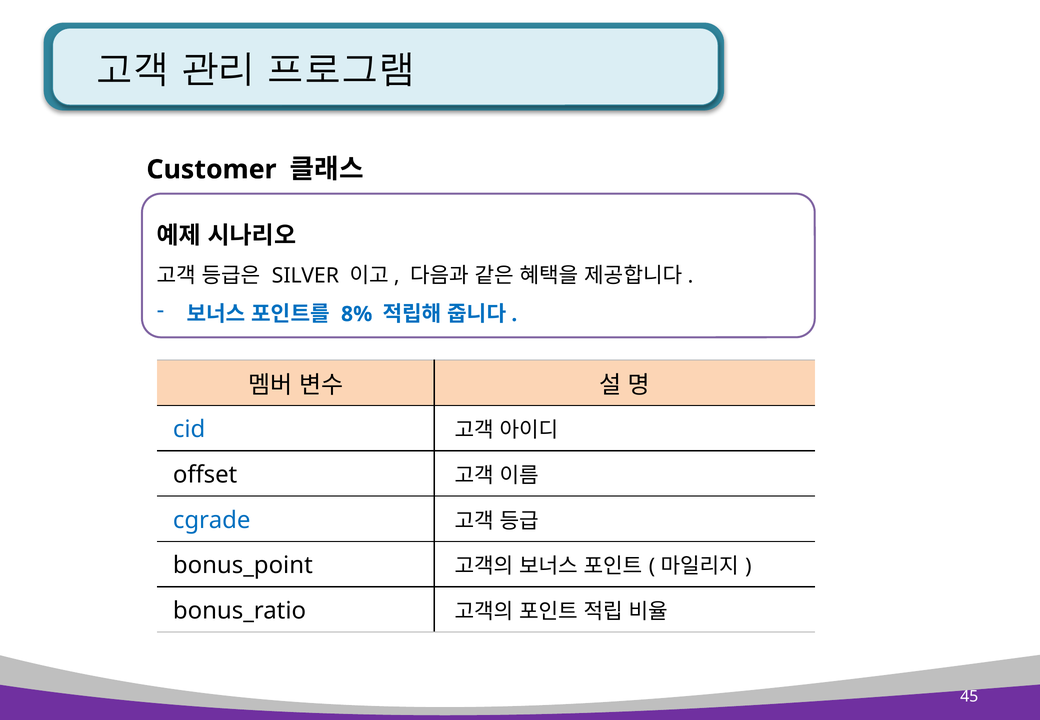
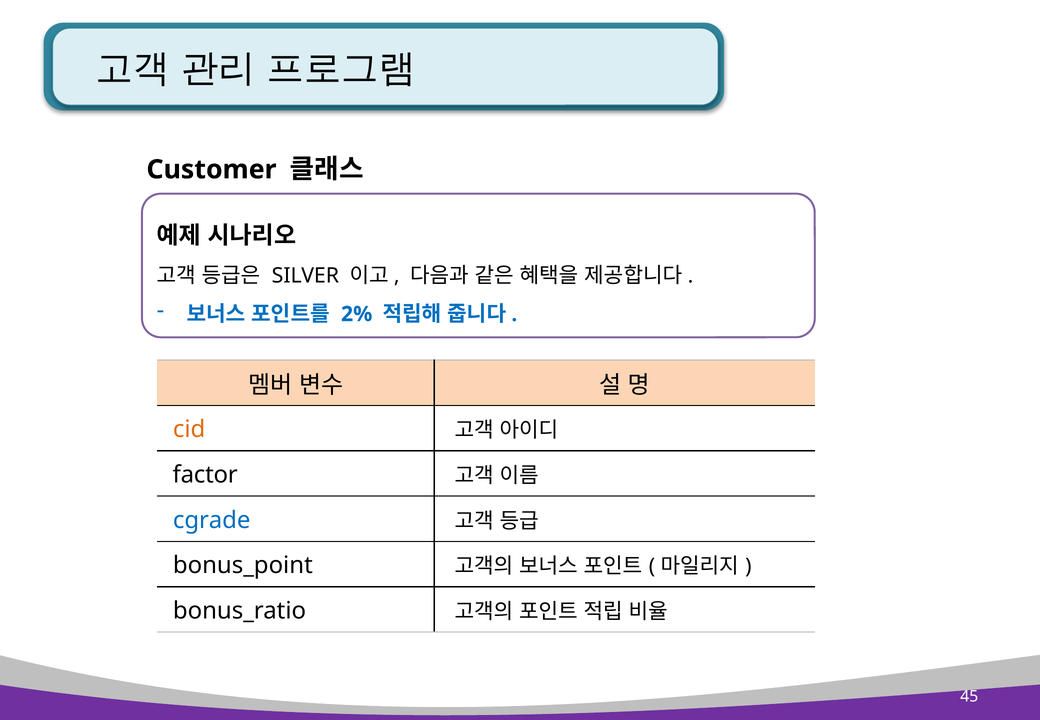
8%: 8% -> 2% (357, 314)
cid colour: blue -> orange (189, 429)
offset: offset -> factor (205, 475)
